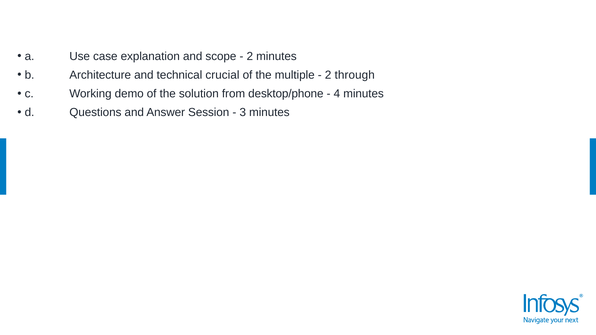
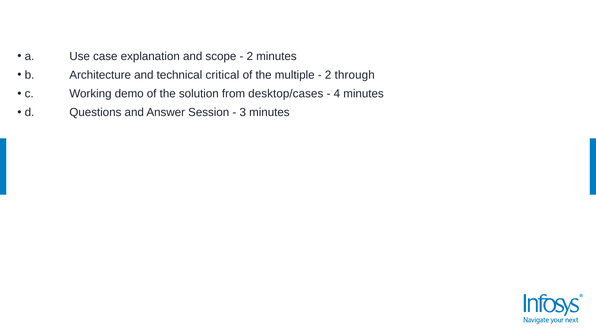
crucial: crucial -> critical (222, 75)
desktop/phone: desktop/phone -> desktop/cases (286, 94)
